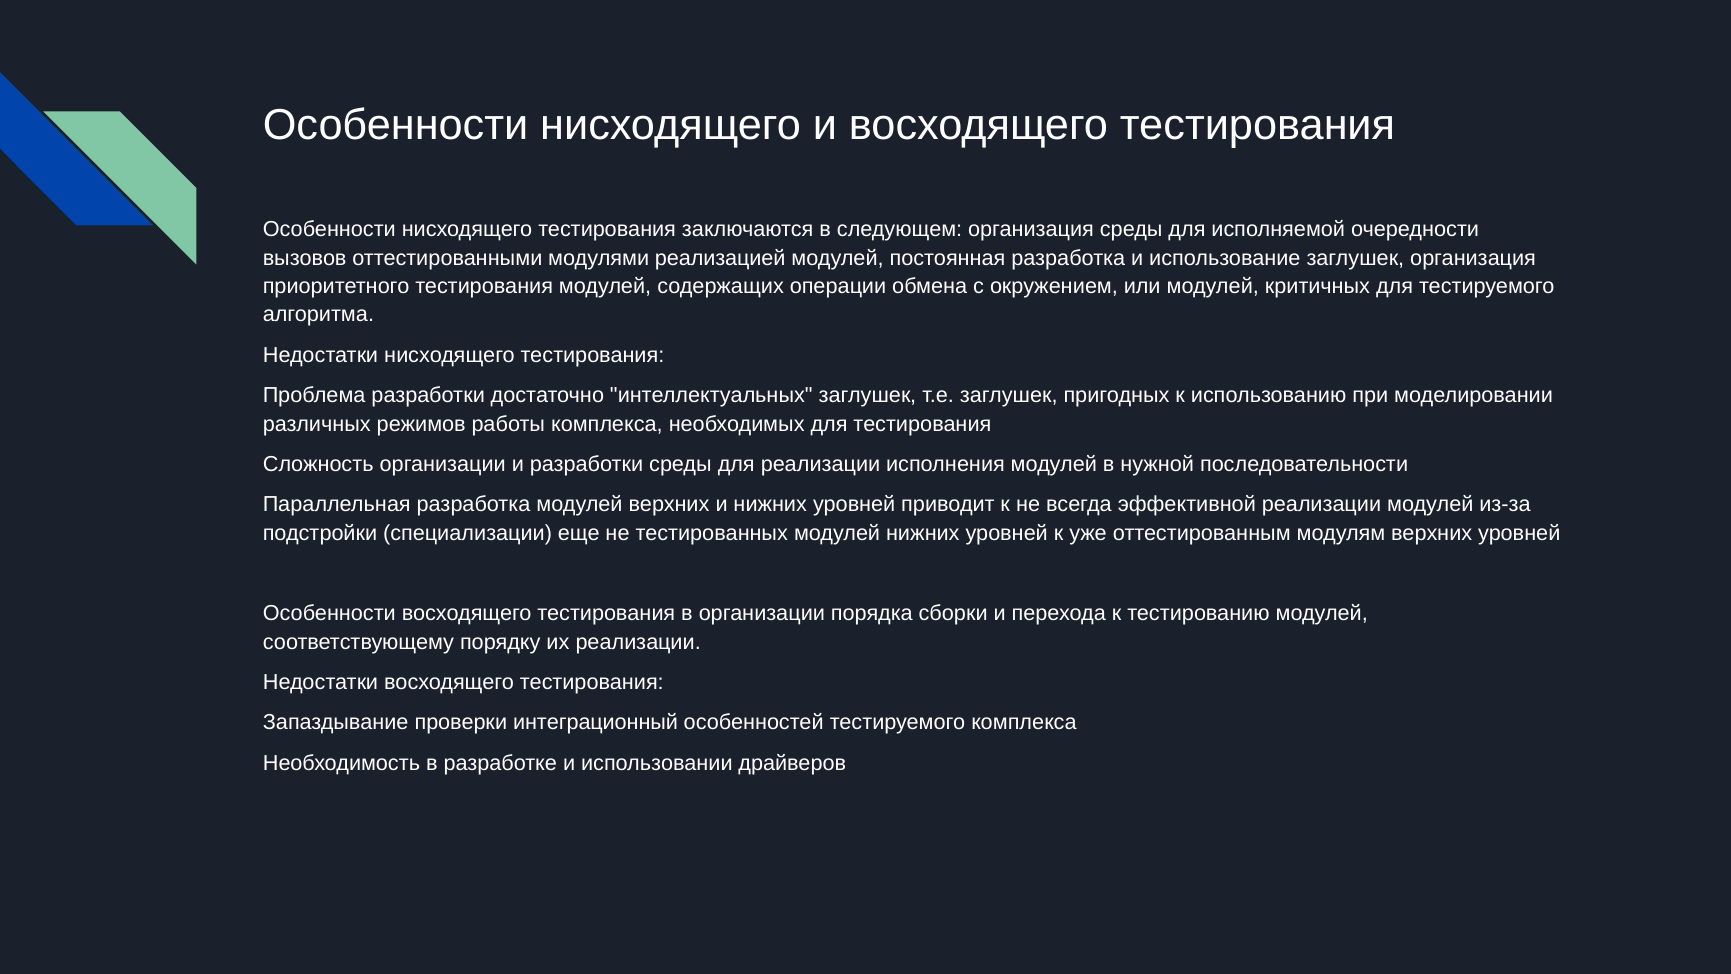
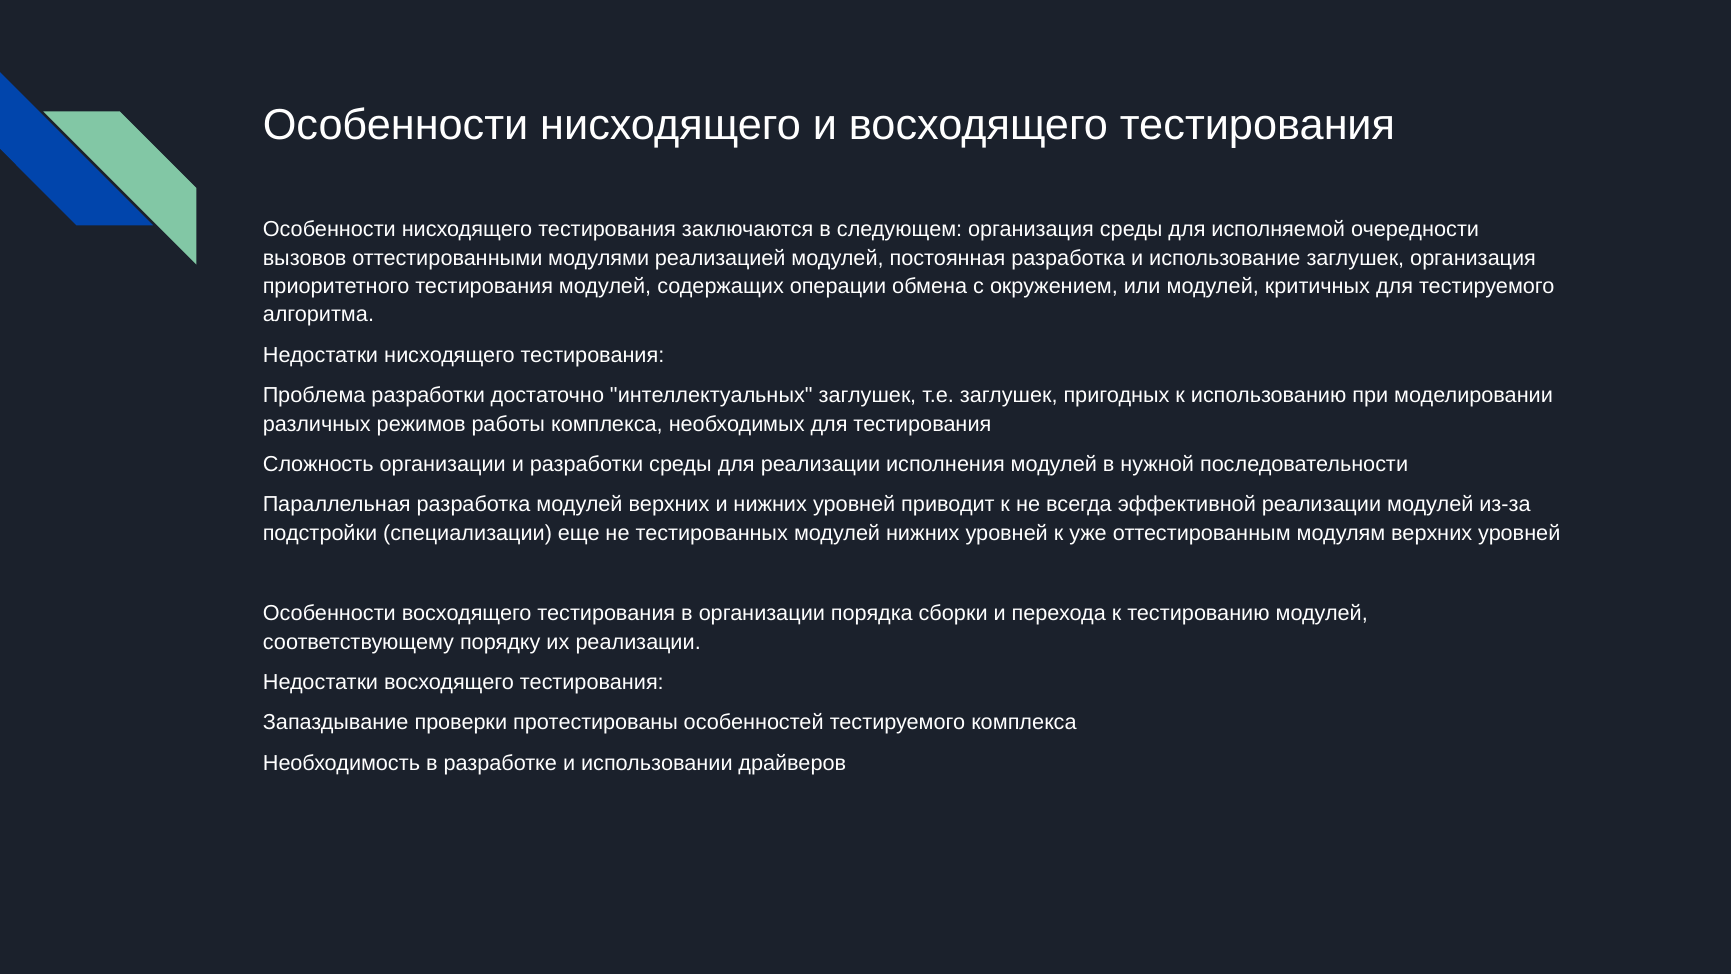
интеграционный: интеграционный -> протестированы (596, 723)
